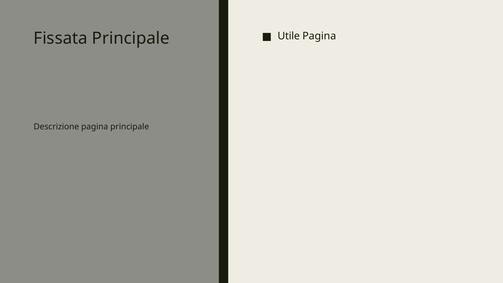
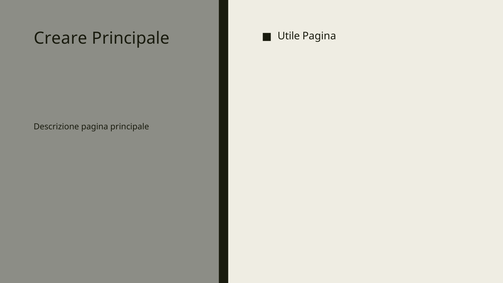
Fissata: Fissata -> Creare (61, 38)
